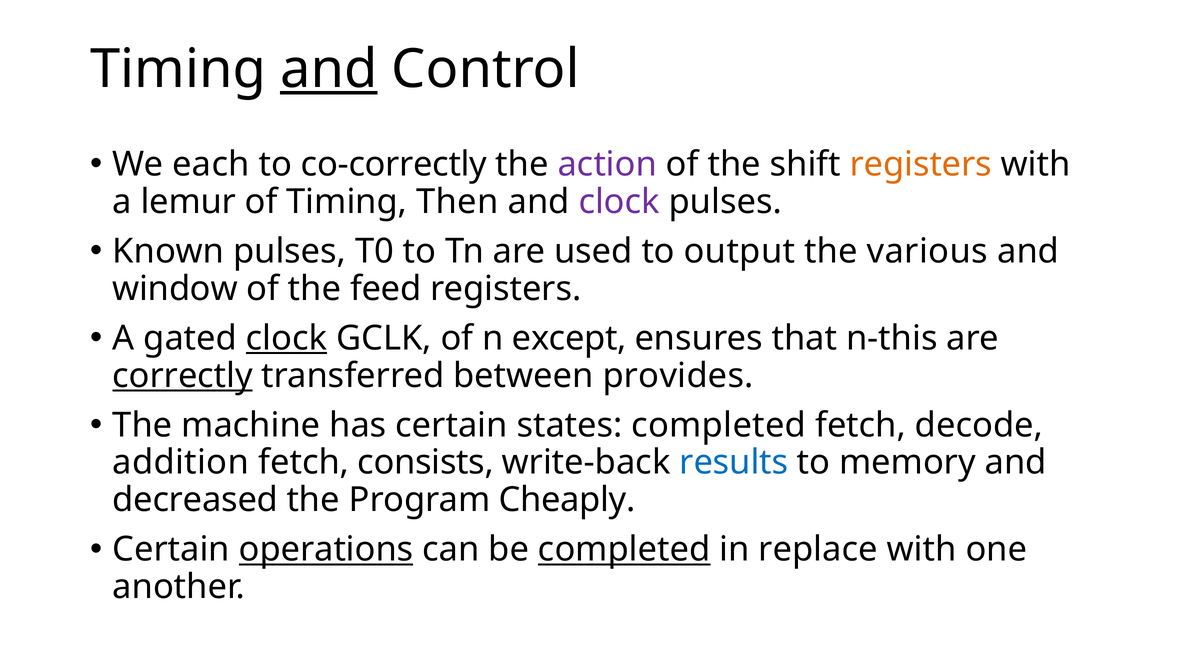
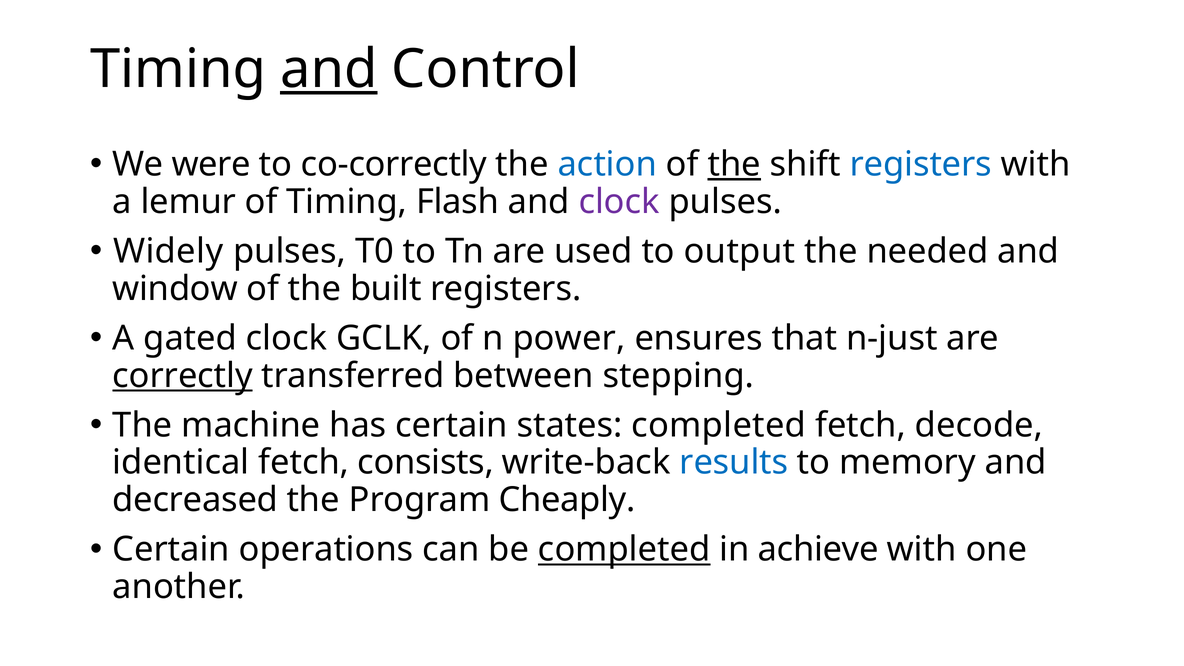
each: each -> were (211, 164)
action colour: purple -> blue (607, 164)
the underline: none -> present (734, 164)
registers colour: orange -> blue (921, 164)
Then: Then -> Flash (458, 202)
Known: Known -> Widely (168, 251)
various: various -> needed (927, 251)
feed: feed -> built (386, 289)
clock underline: present -> none (287, 338)
except: except -> power (569, 338)
n-this: n-this -> n-just (892, 338)
provides: provides -> stepping (678, 376)
addition: addition -> identical (181, 463)
operations underline: present -> none (326, 550)
replace: replace -> achieve (818, 550)
